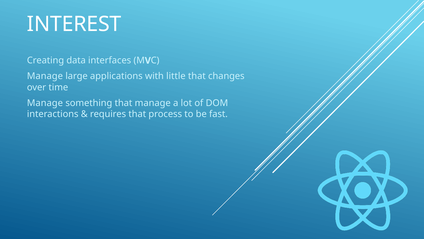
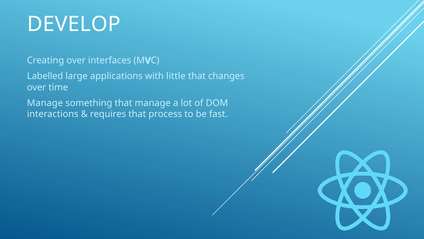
INTEREST: INTEREST -> DEVELOP (74, 24)
Creating data: data -> over (76, 60)
Manage: Manage -> Labelled (45, 76)
